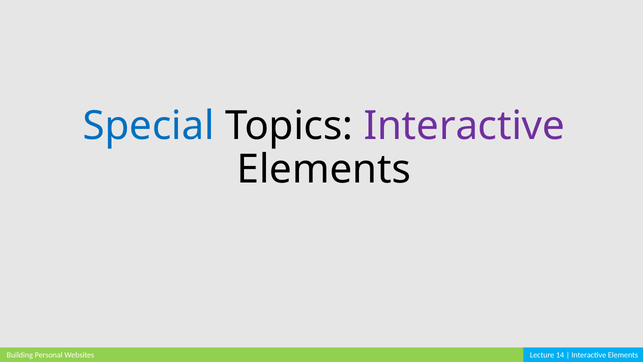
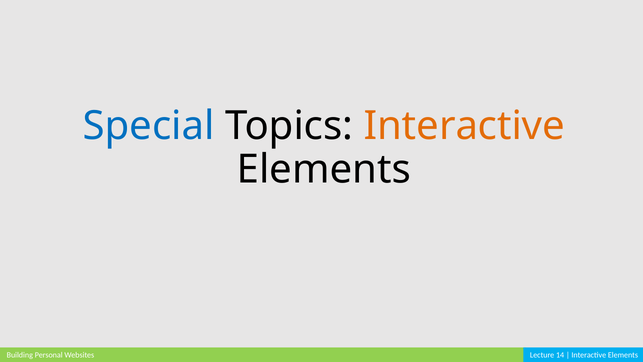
Interactive colour: purple -> orange (464, 126)
